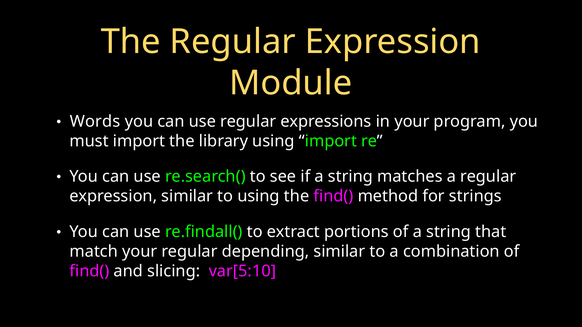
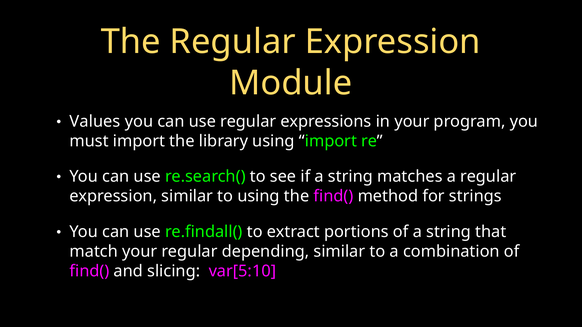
Words: Words -> Values (95, 122)
